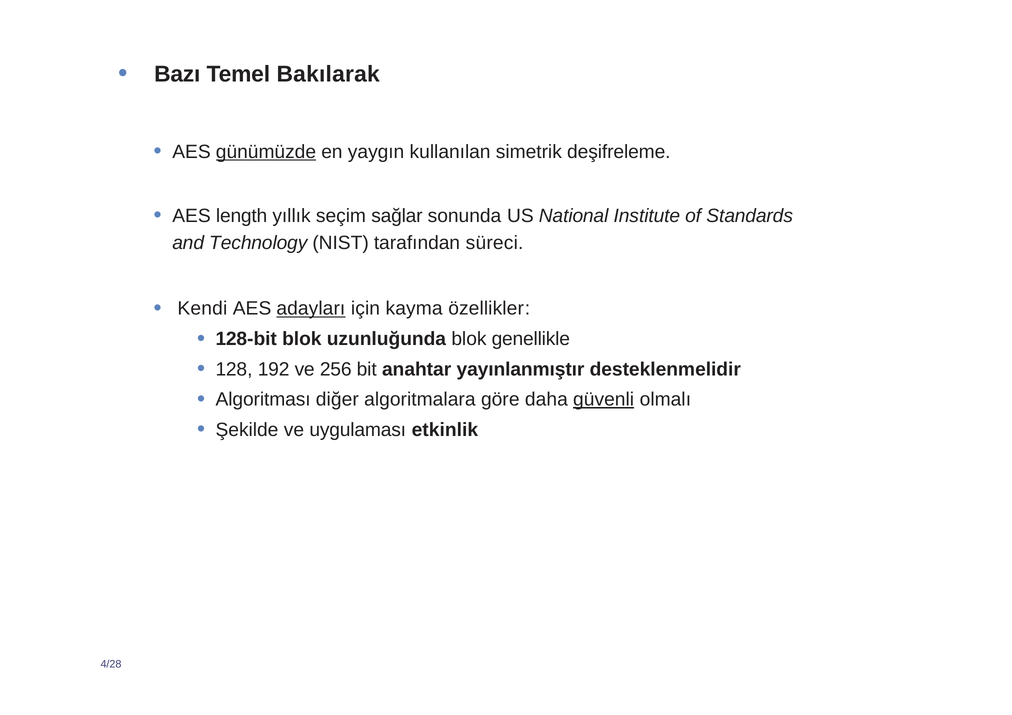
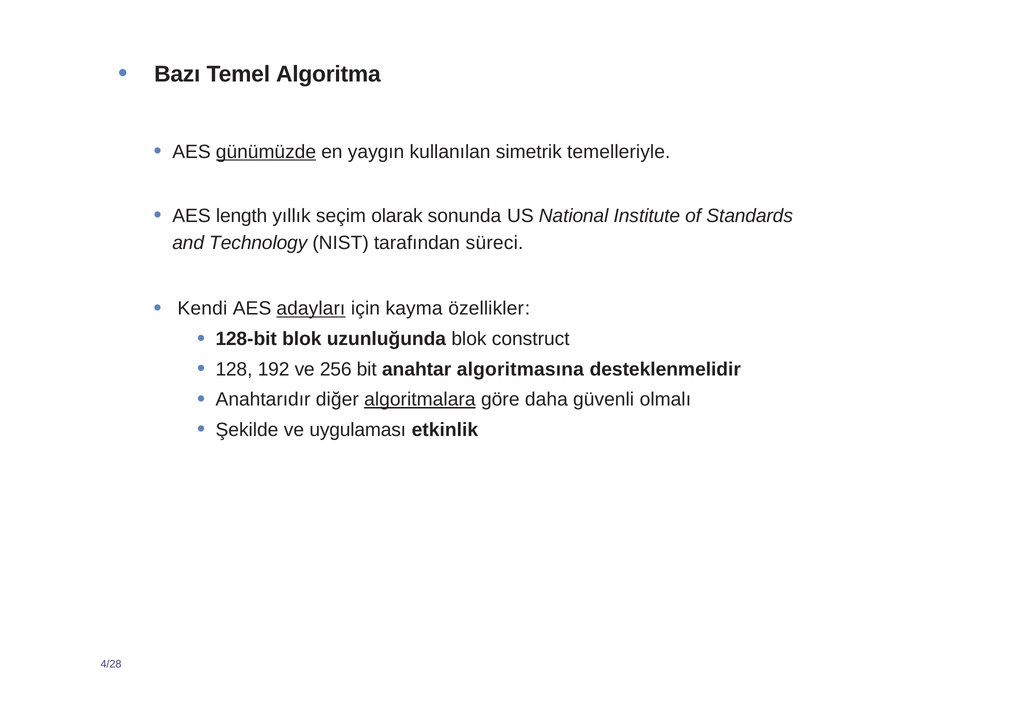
Bakılarak: Bakılarak -> Algoritma (328, 74)
deşifreleme: deşifreleme -> temelleriyle (619, 152)
sağlar: sağlar -> olarak (397, 216)
genellikle: genellikle -> construct (531, 339)
yayınlanmıştır: yayınlanmıştır -> algoritmasına (520, 369)
Algoritması: Algoritması -> Anahtarıdır (263, 400)
algoritmalara underline: none -> present (420, 400)
güvenli underline: present -> none (604, 400)
